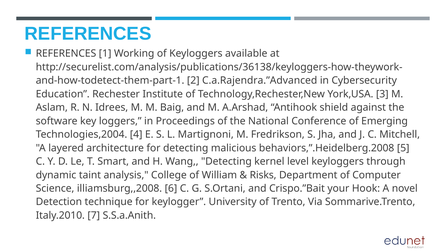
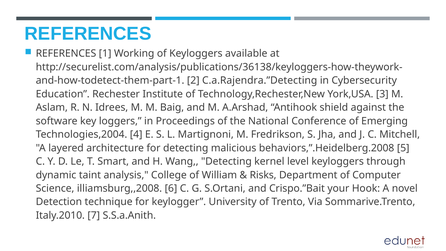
C.a.Rajendra.”Advanced: C.a.Rajendra.”Advanced -> C.a.Rajendra.”Detecting (260, 80)
